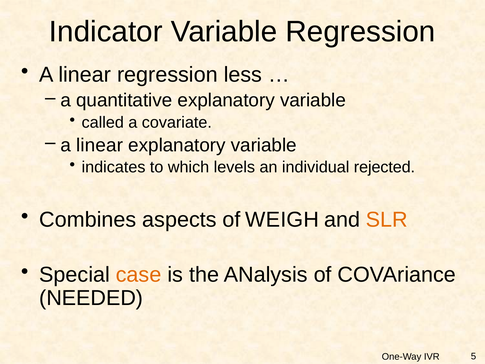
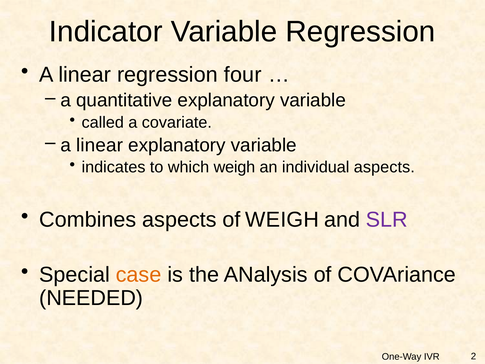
less: less -> four (243, 75)
which levels: levels -> weigh (234, 167)
individual rejected: rejected -> aspects (384, 167)
SLR colour: orange -> purple (387, 219)
5: 5 -> 2 (473, 356)
